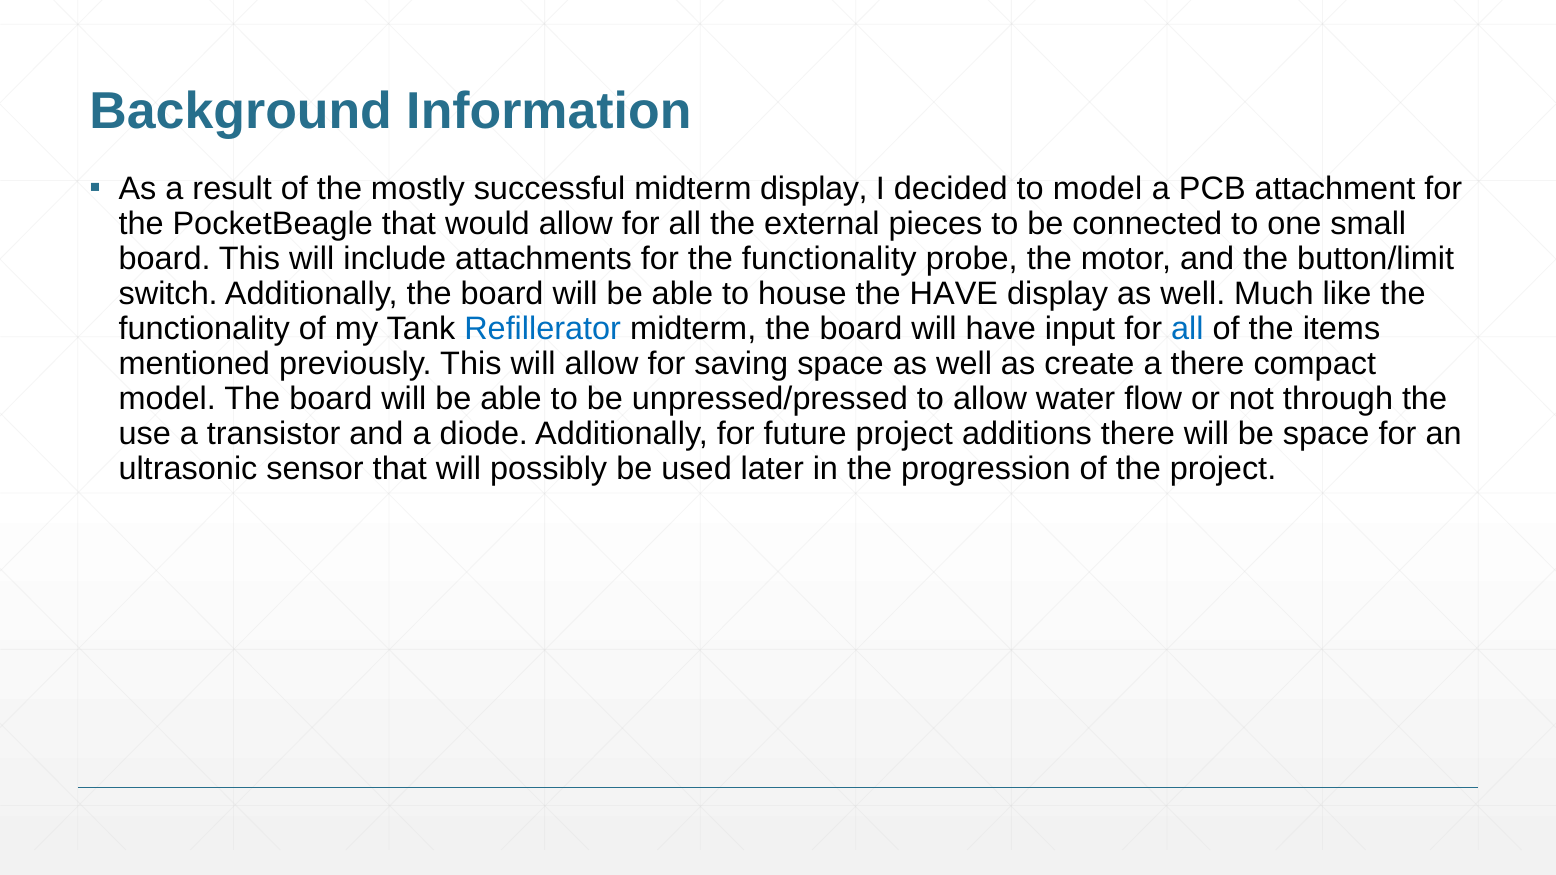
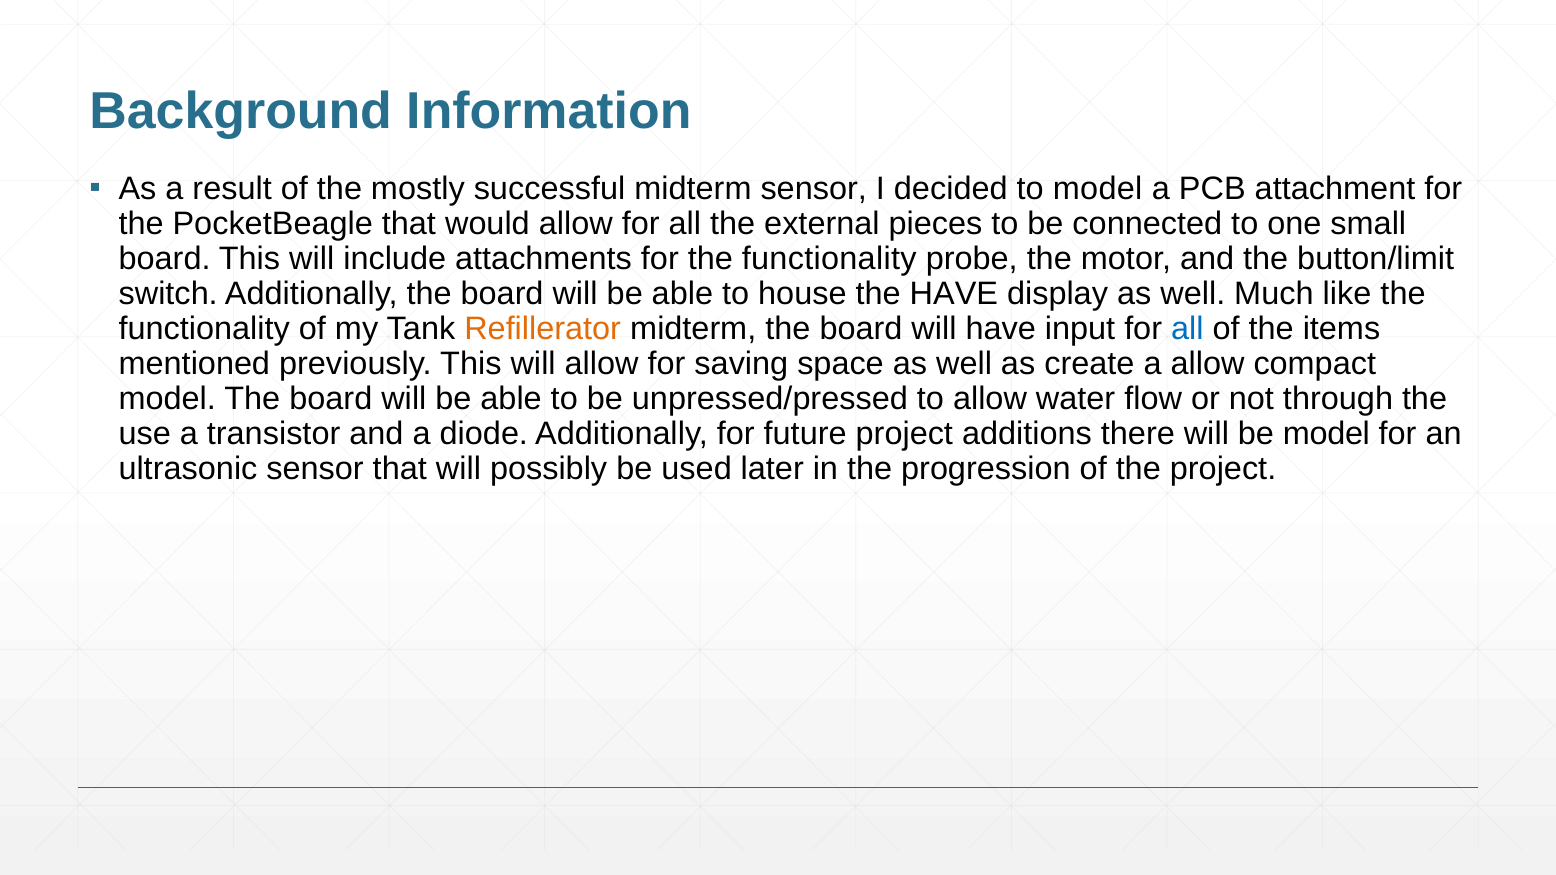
midterm display: display -> sensor (814, 189)
Refillerator colour: blue -> orange (543, 329)
a there: there -> allow (1208, 364)
be space: space -> model (1326, 434)
